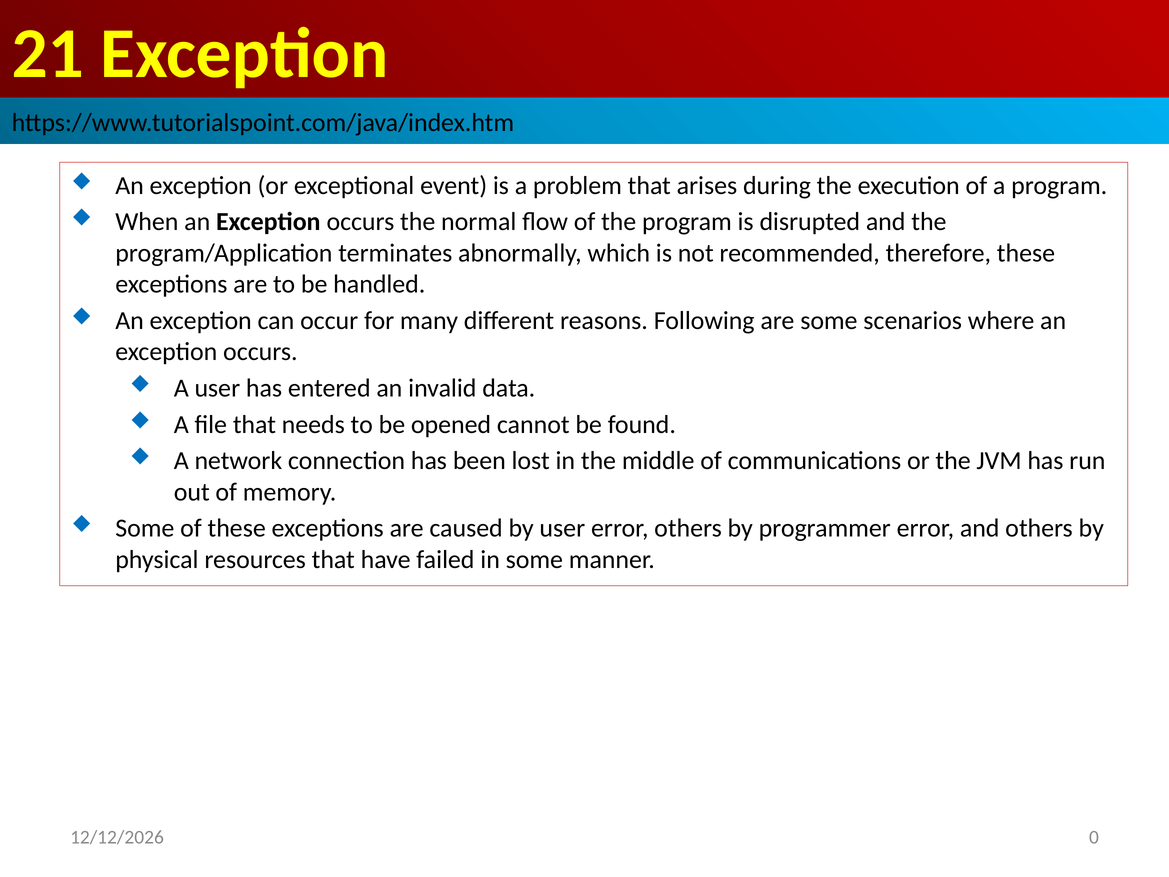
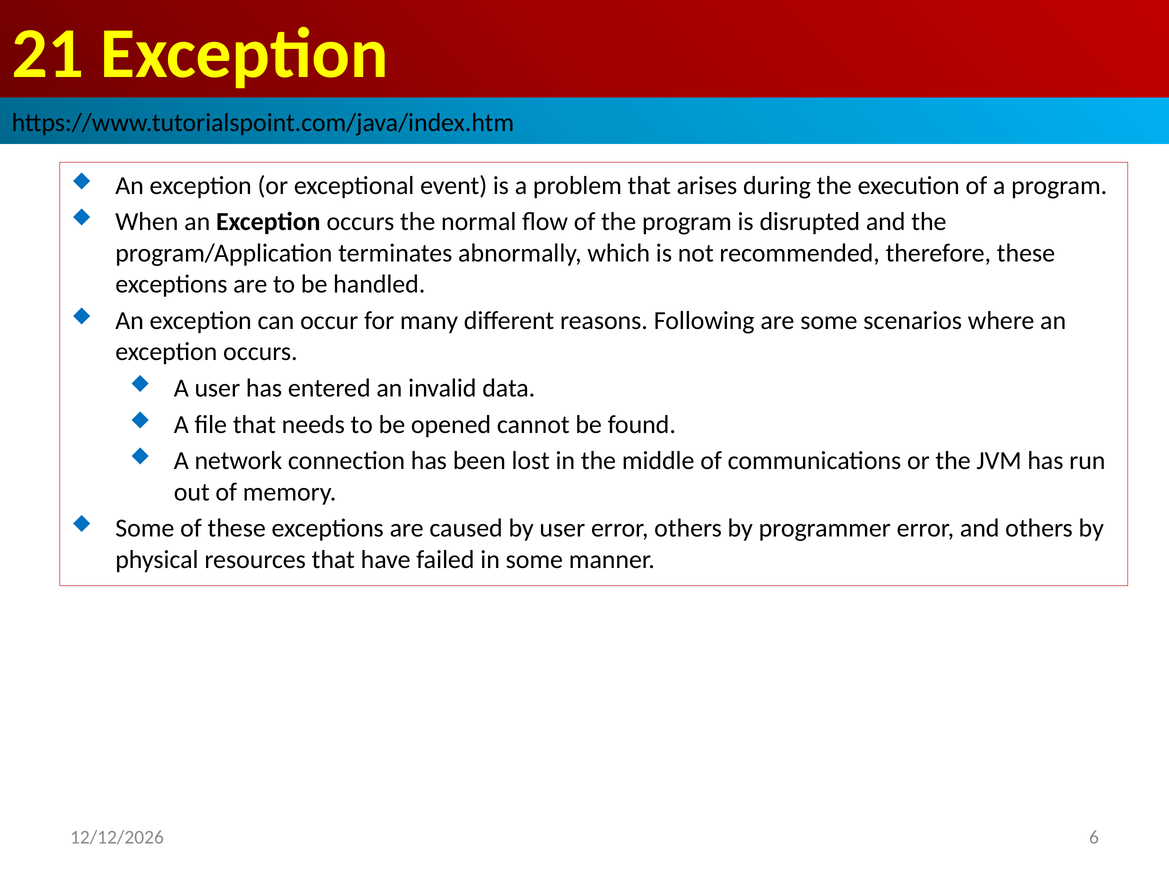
0: 0 -> 6 (1094, 837)
